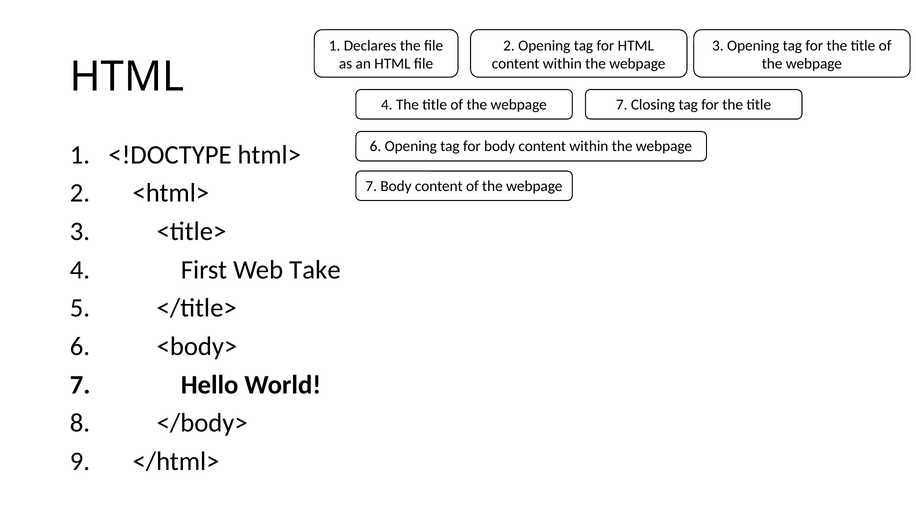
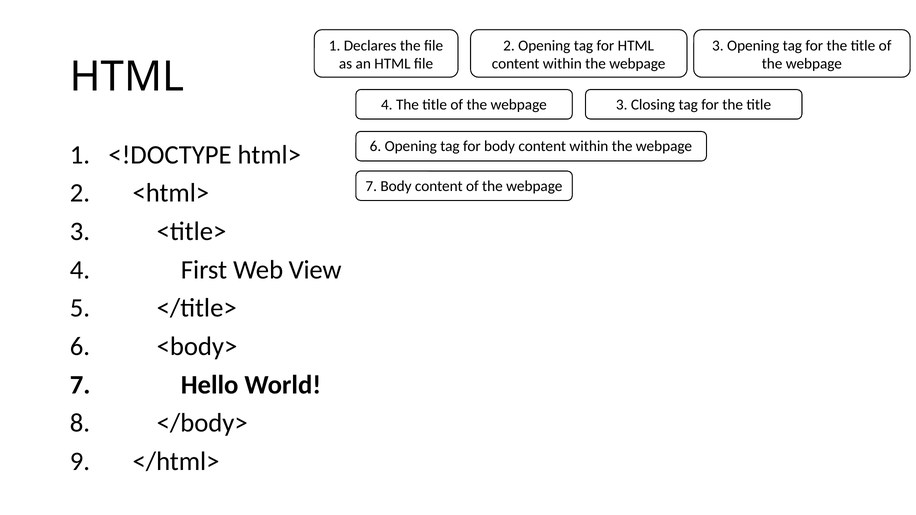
of the webpage 7: 7 -> 3 (622, 105)
Take: Take -> View (315, 270)
